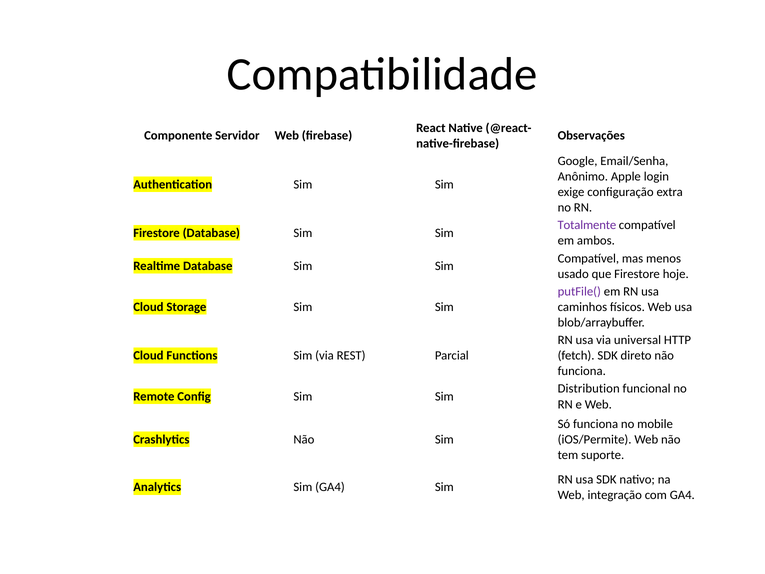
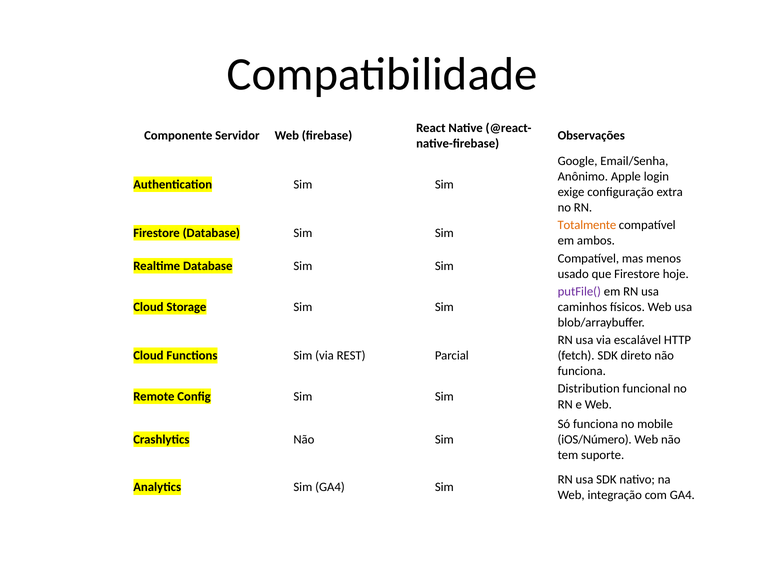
Totalmente colour: purple -> orange (587, 225)
universal: universal -> escalável (637, 340)
iOS/Permite: iOS/Permite -> iOS/Número (595, 439)
